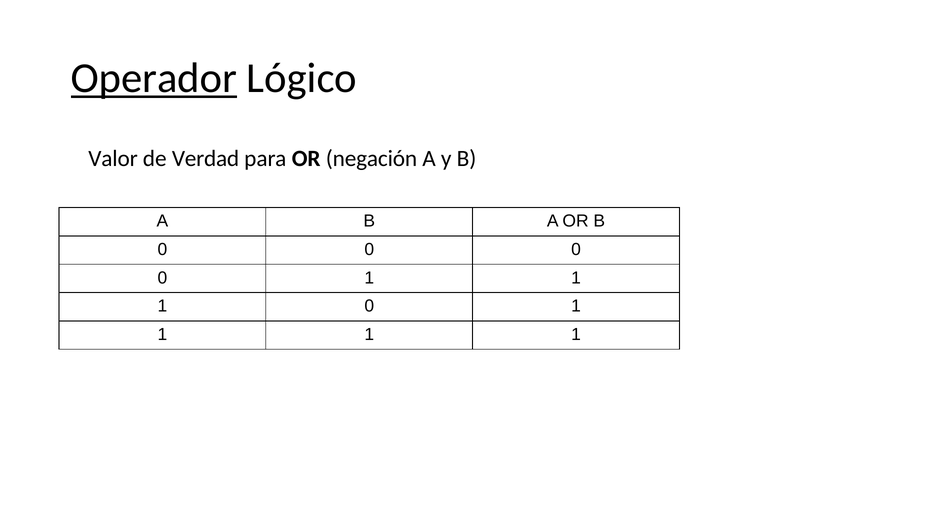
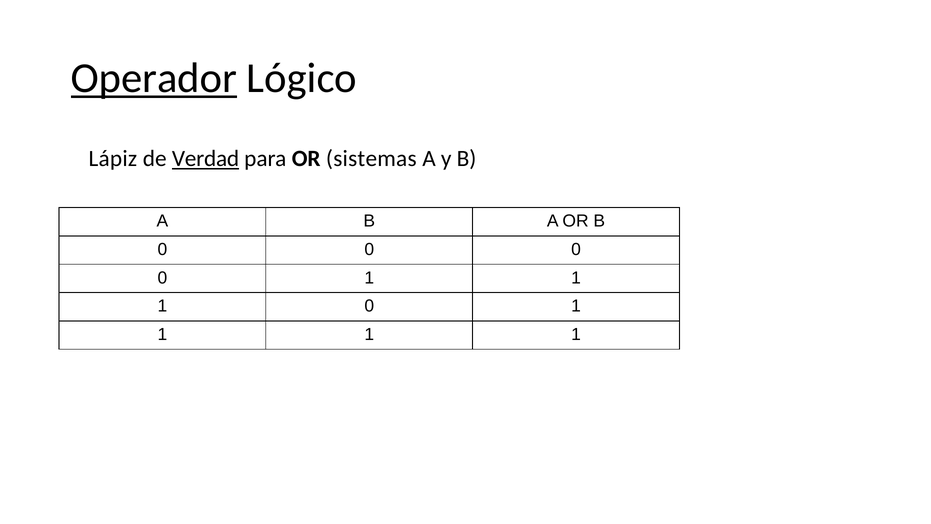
Valor: Valor -> Lápiz (113, 158)
Verdad underline: none -> present (206, 158)
negación: negación -> sistemas (371, 158)
